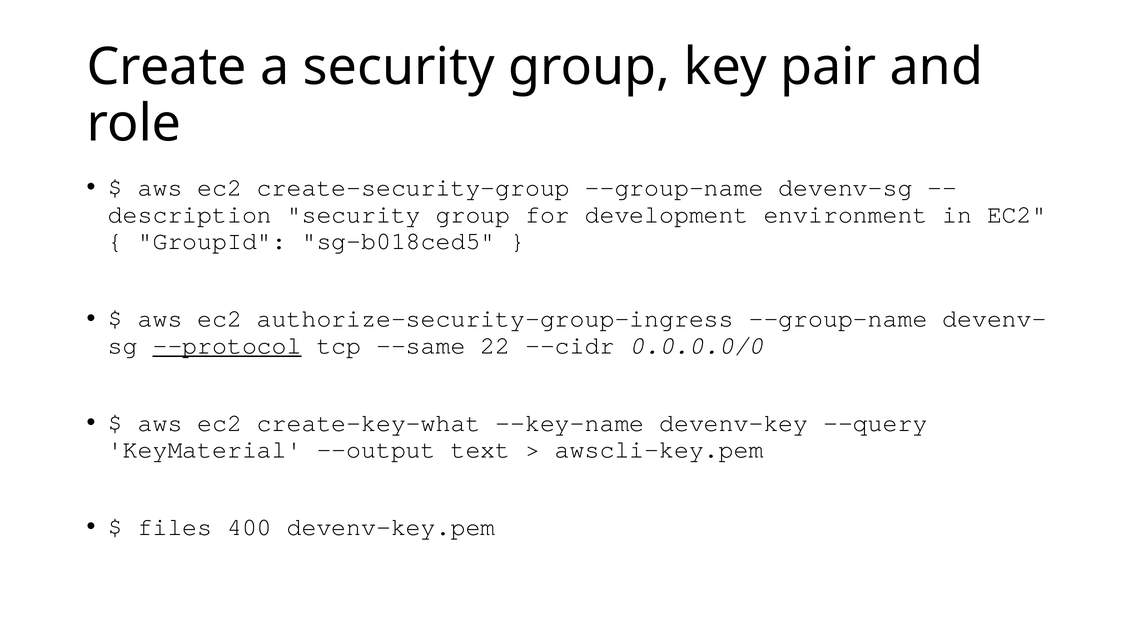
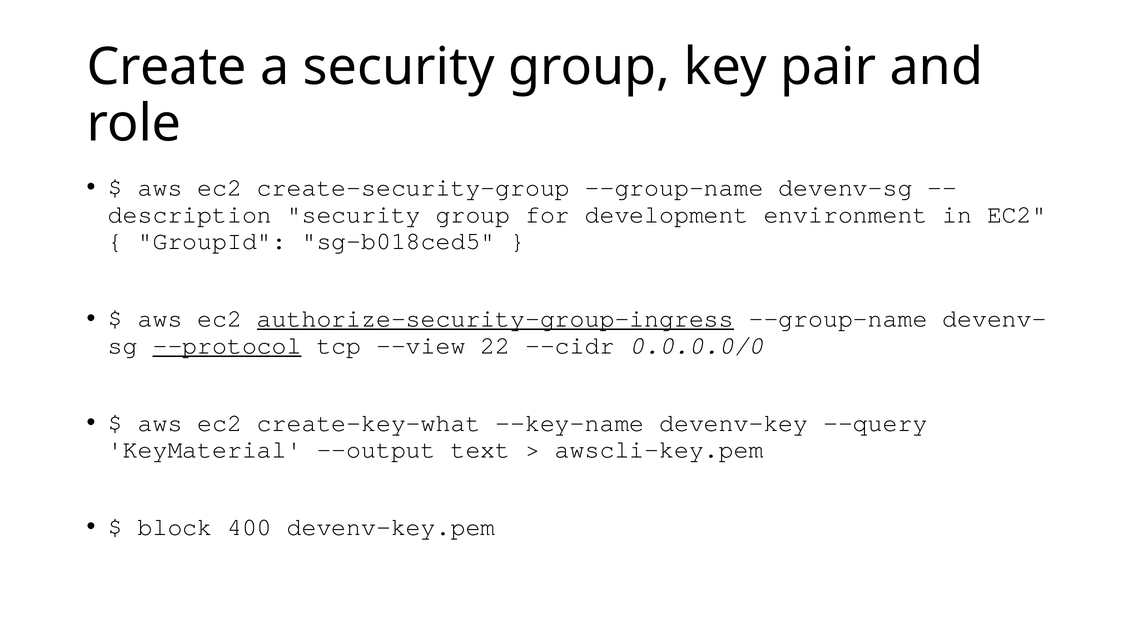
authorize-security-group-ingress underline: none -> present (495, 319)
--same: --same -> --view (421, 345)
files: files -> block (175, 527)
